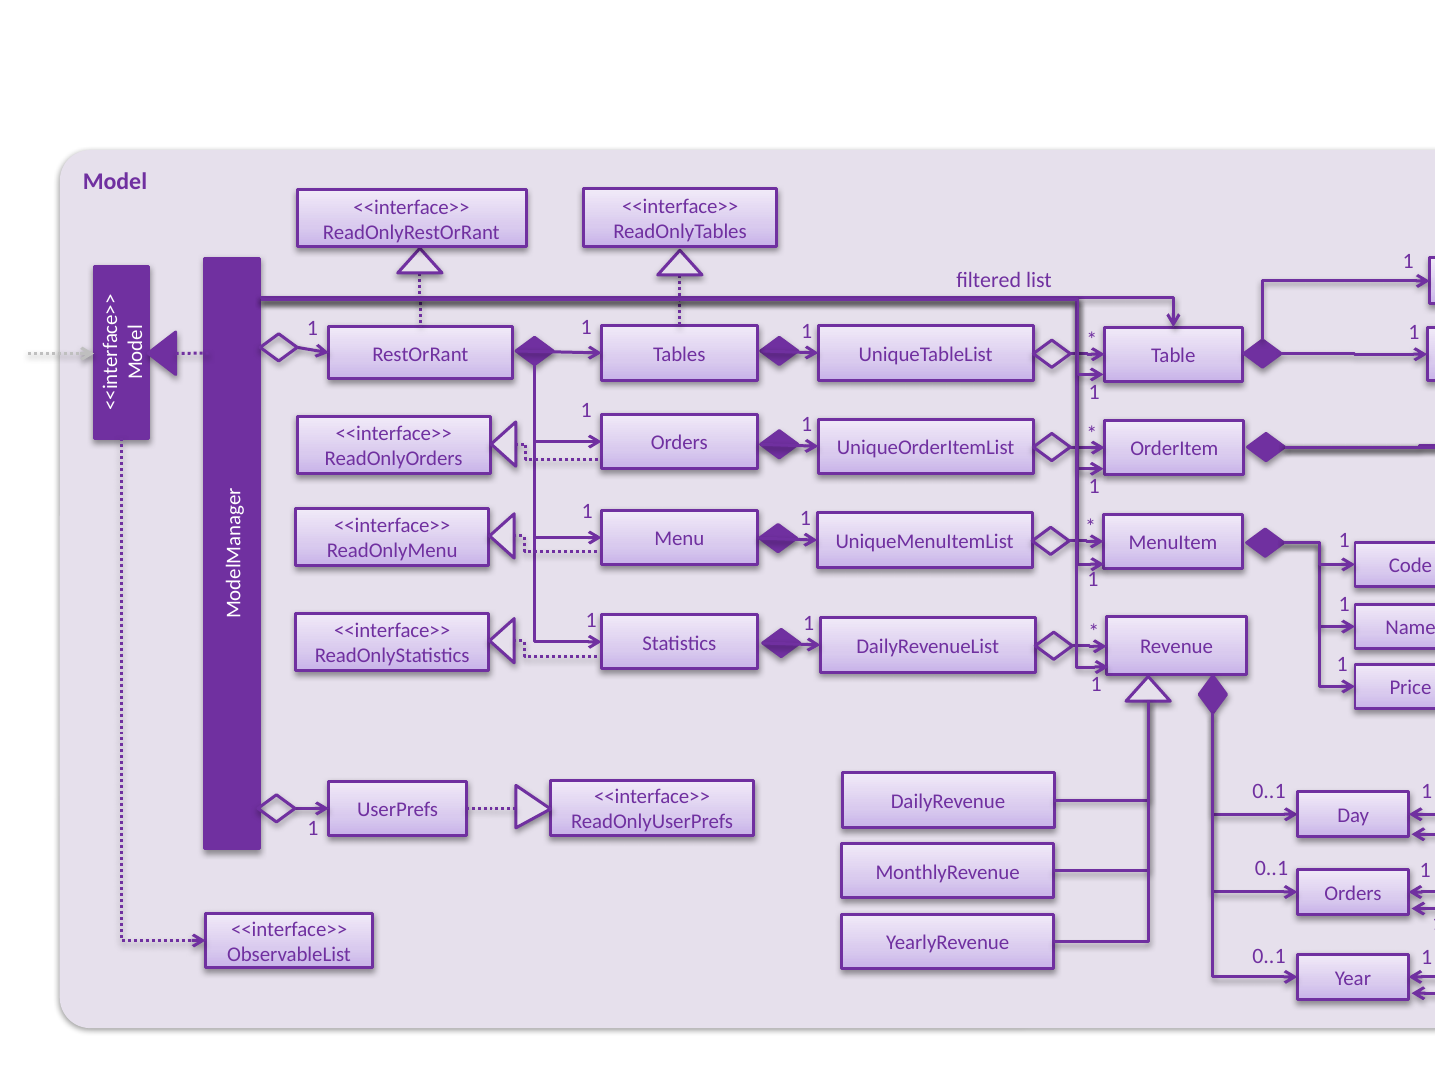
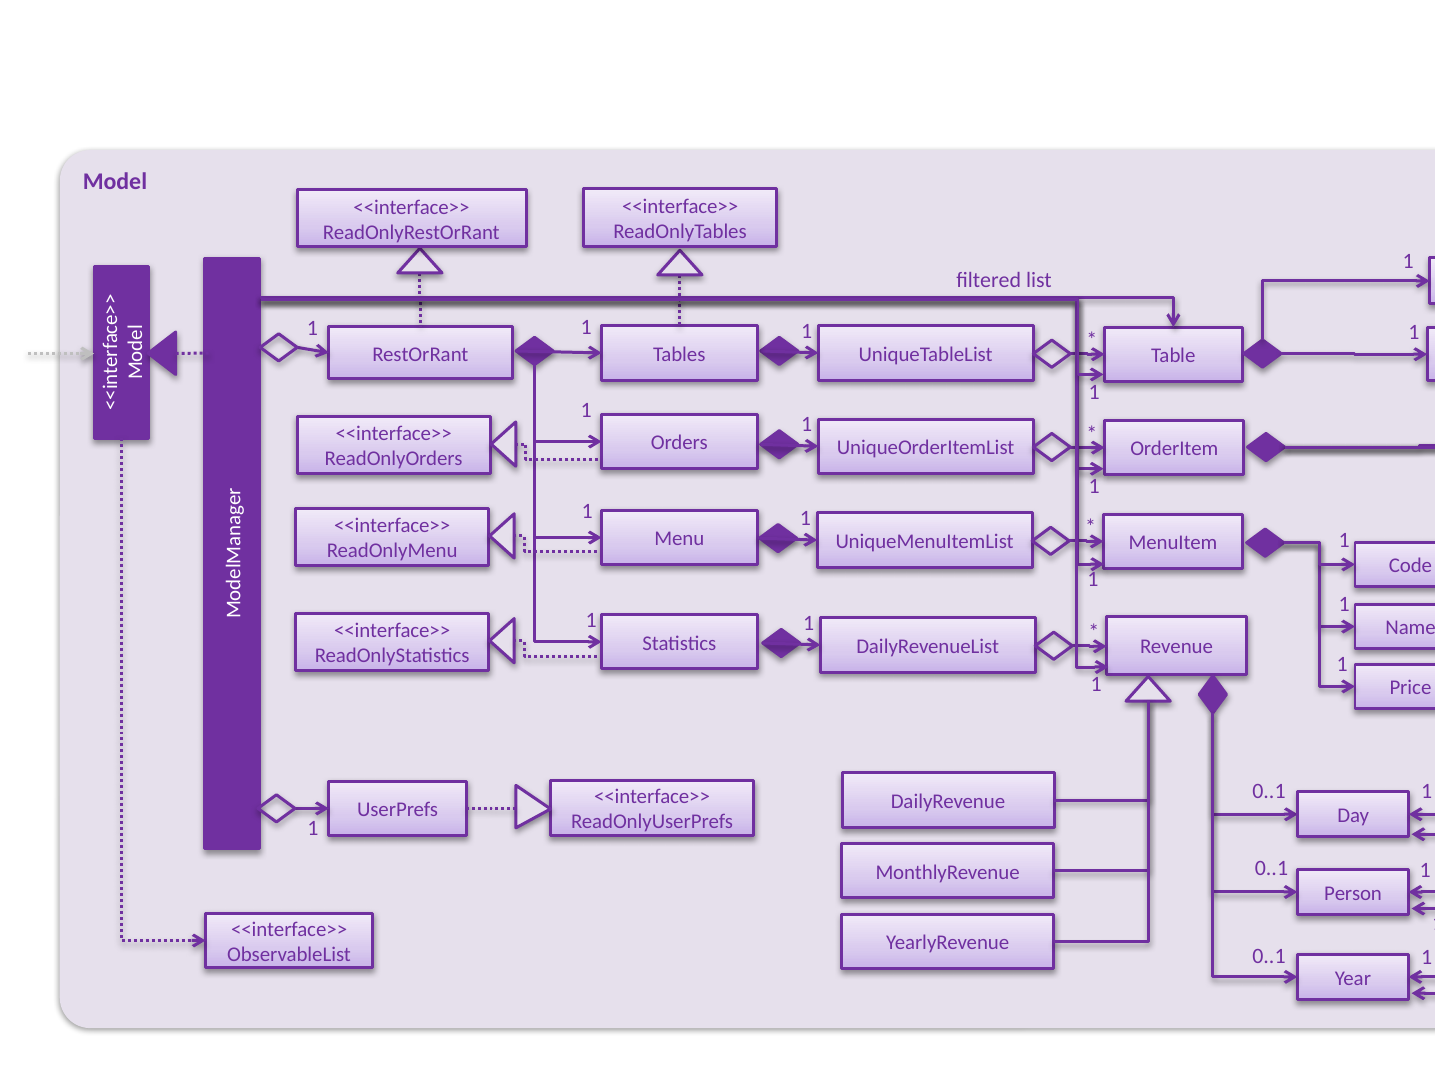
Orders: Orders -> Person (1353, 894)
